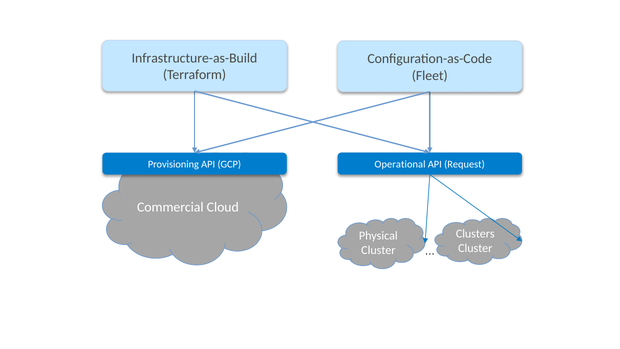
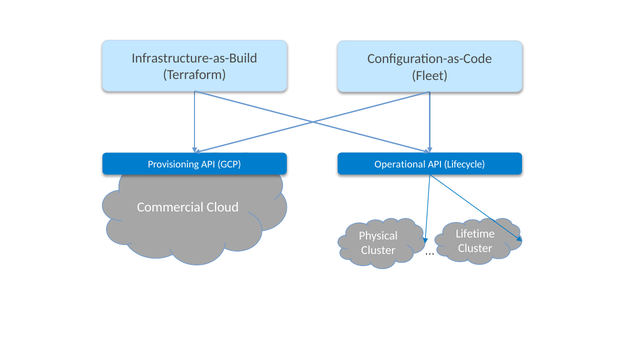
Request: Request -> Lifecycle (465, 164)
Clusters: Clusters -> Lifetime (475, 234)
